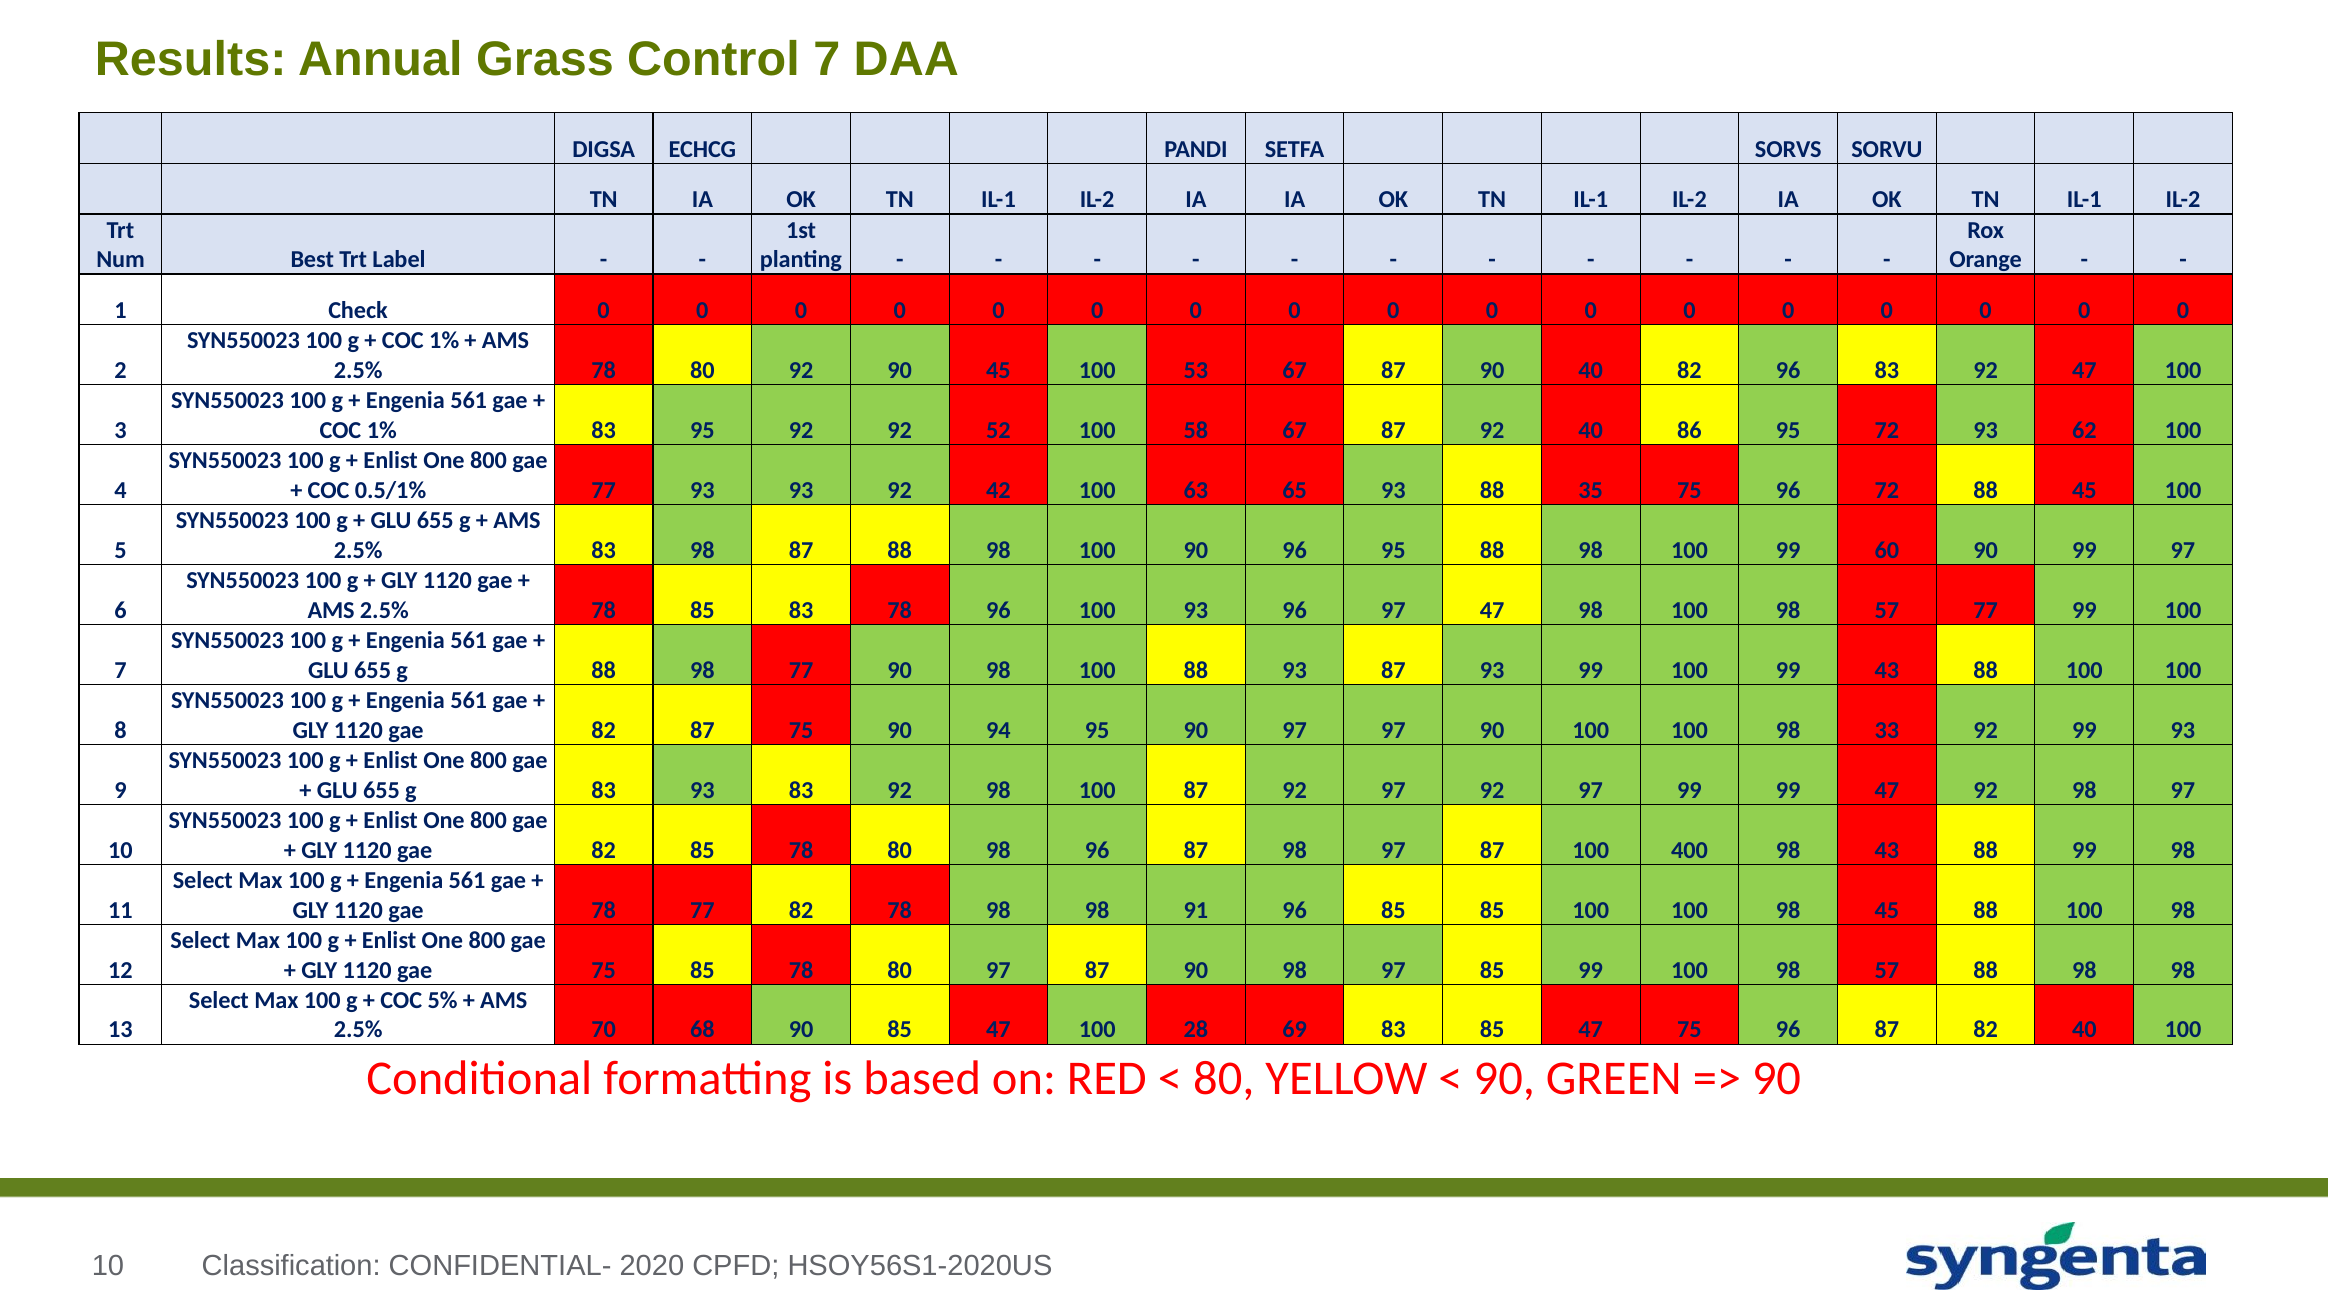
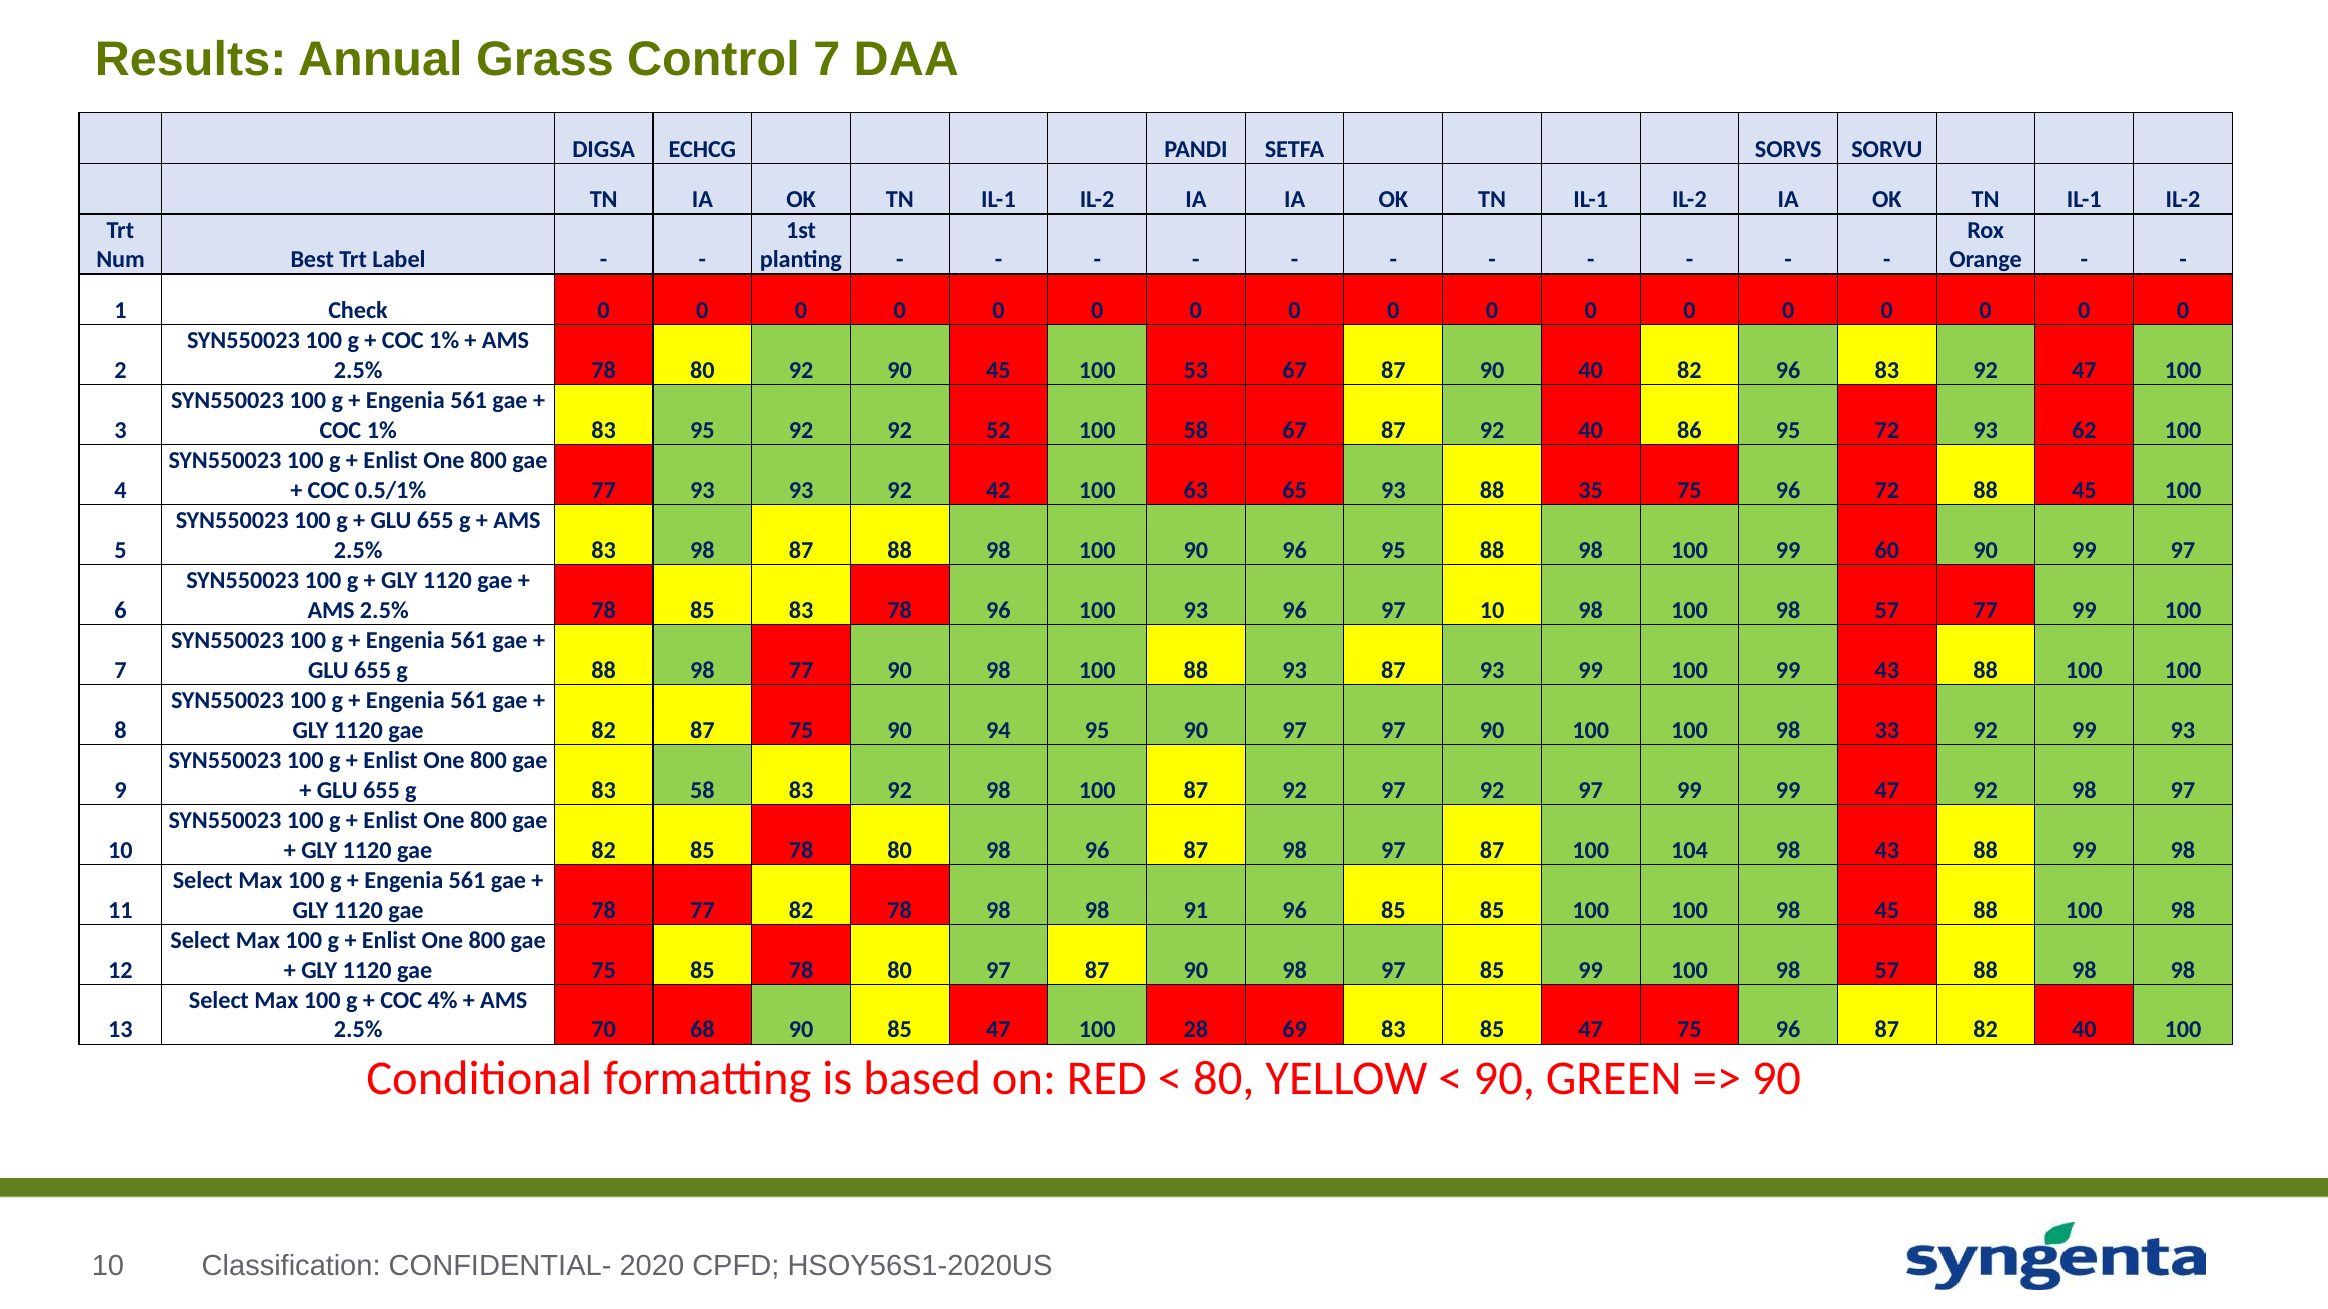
96 97 47: 47 -> 10 (1492, 610)
83 93: 93 -> 58 (702, 790)
400: 400 -> 104 (1690, 850)
5%: 5% -> 4% (443, 1001)
